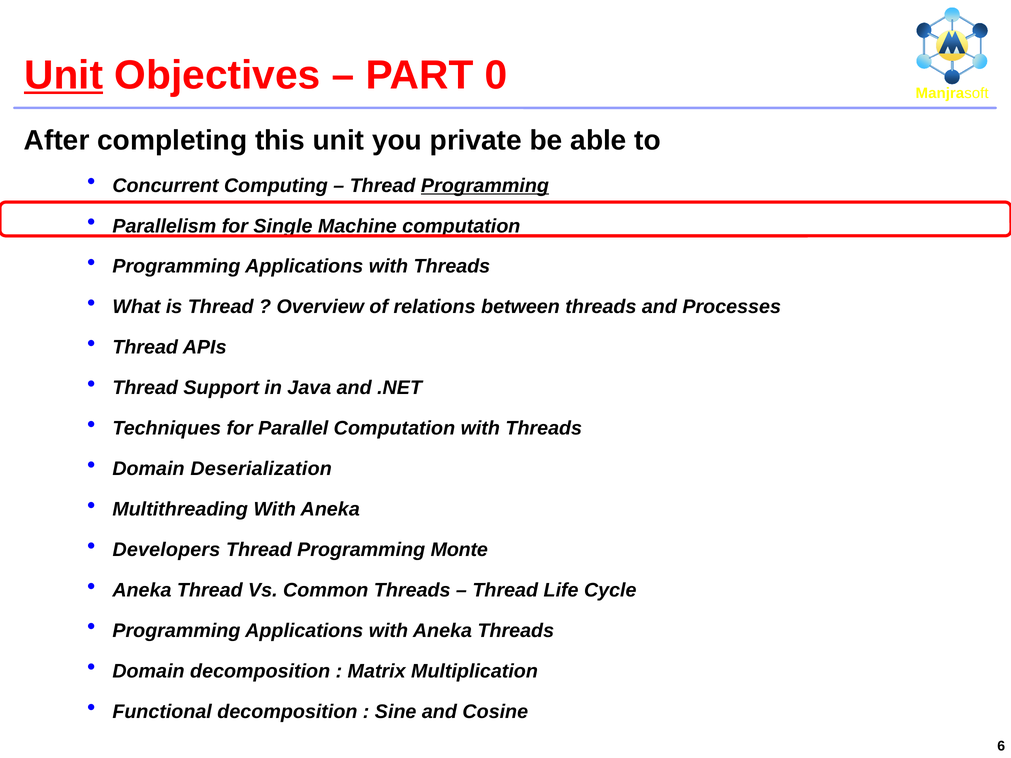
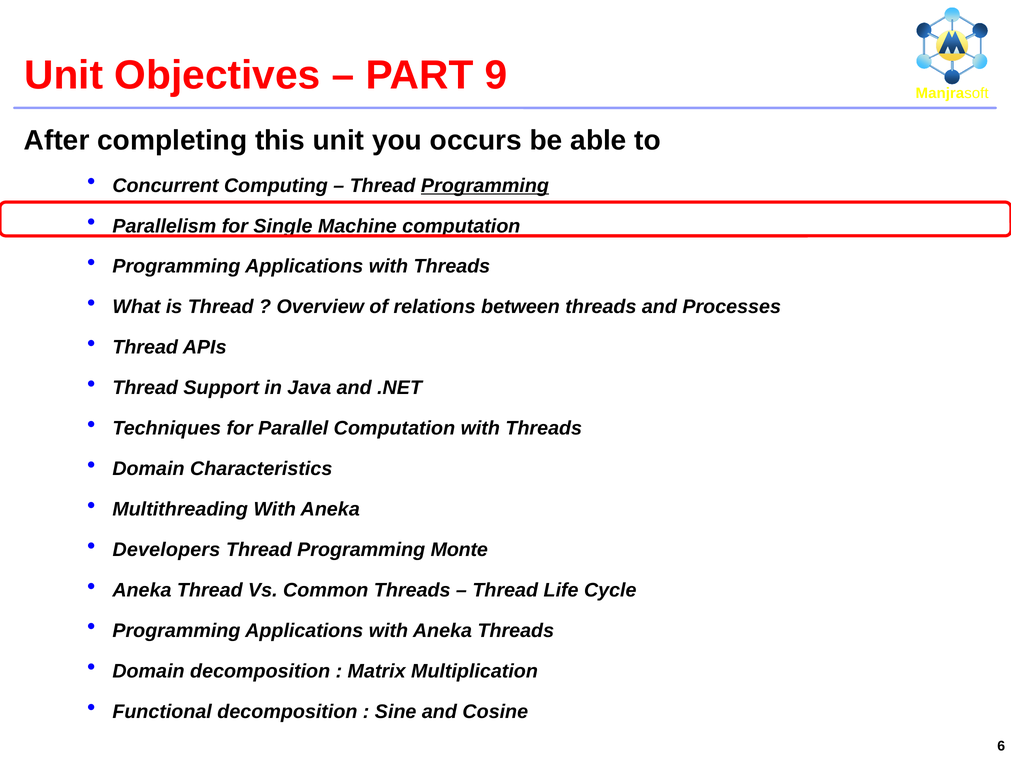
Unit underline: present -> none (64, 75)
0: 0 -> 9 (496, 75)
private: private -> occurs (476, 141)
Deserialization: Deserialization -> Characteristics (261, 469)
